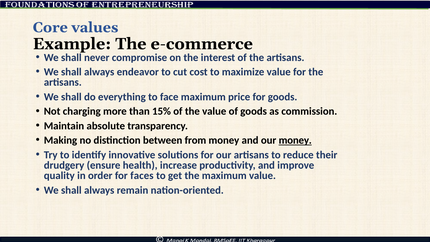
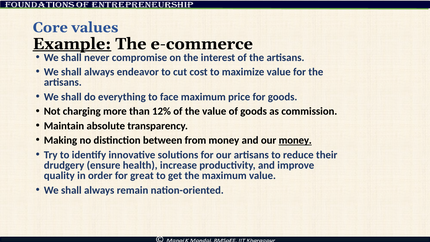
Example underline: none -> present (72, 44)
15%: 15% -> 12% (162, 111)
faces: faces -> great (142, 176)
